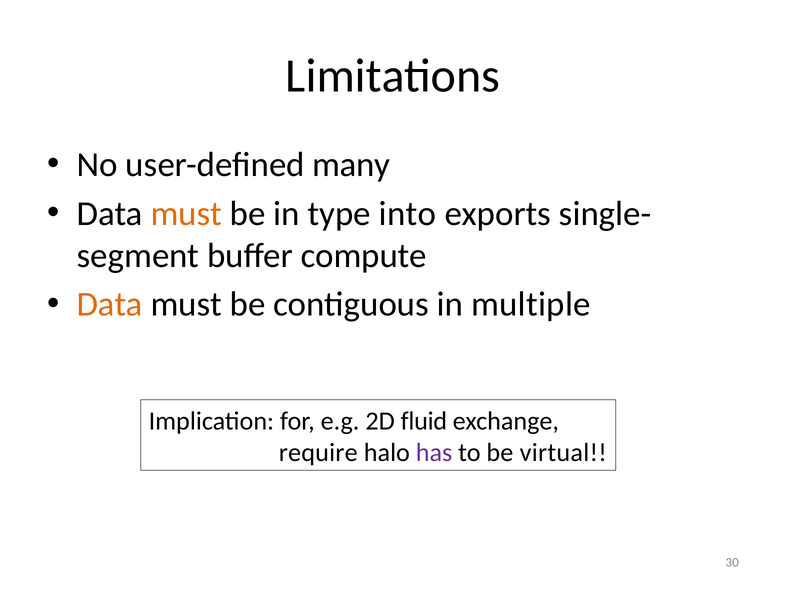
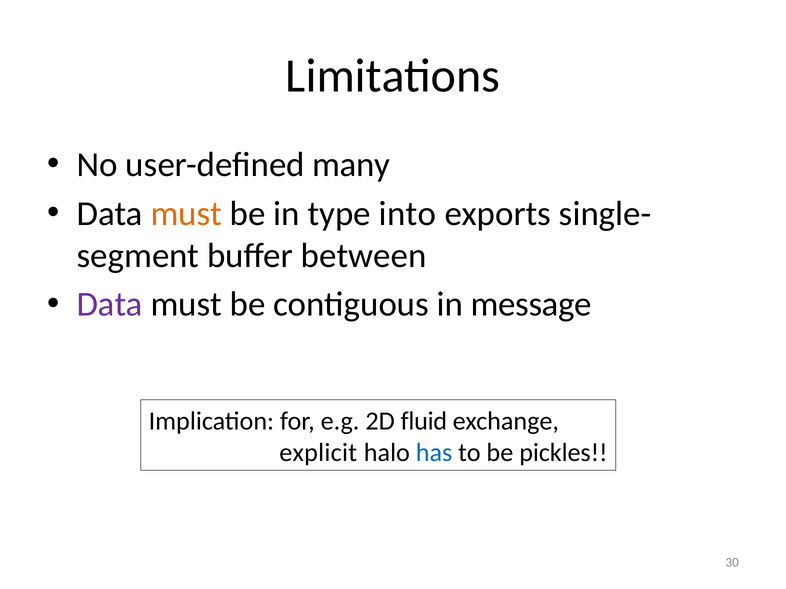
compute: compute -> between (364, 256)
Data colour: orange -> purple (110, 305)
multiple: multiple -> message (531, 305)
require: require -> explicit (318, 453)
has colour: purple -> blue (434, 453)
virtual: virtual -> pickles (563, 453)
